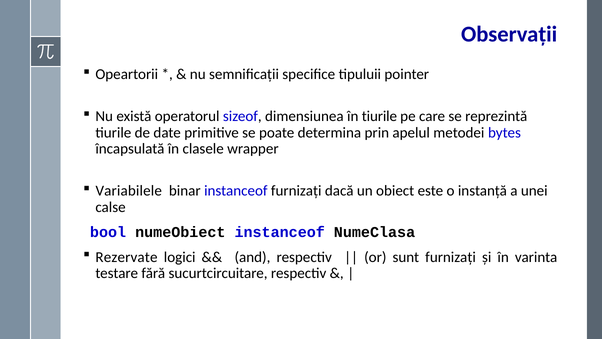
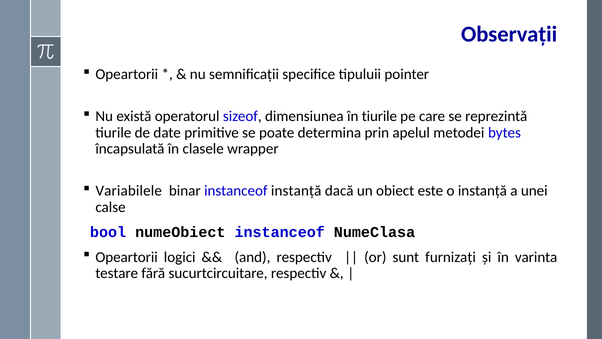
instanceof furnizați: furnizați -> instanță (296, 191)
Rezervate: Rezervate -> Opeartorii (127, 257)
